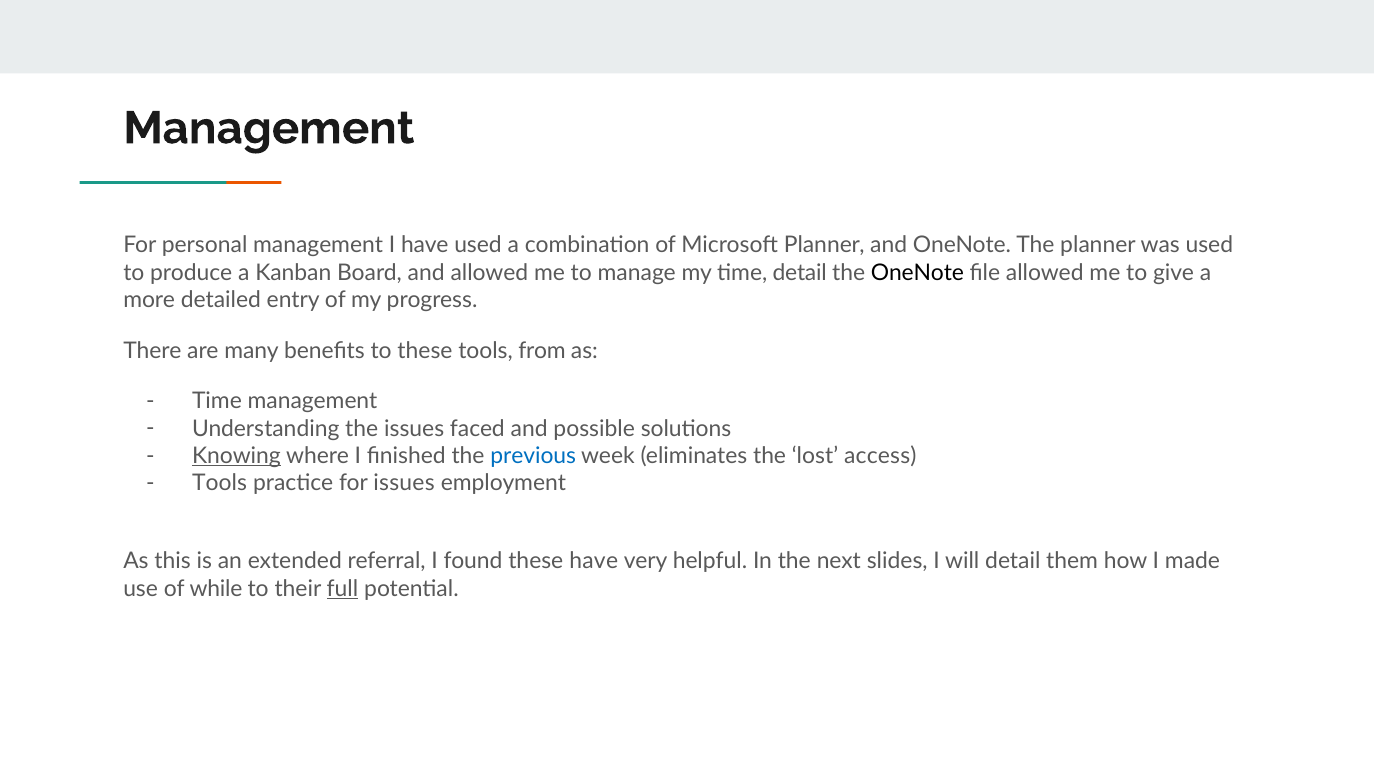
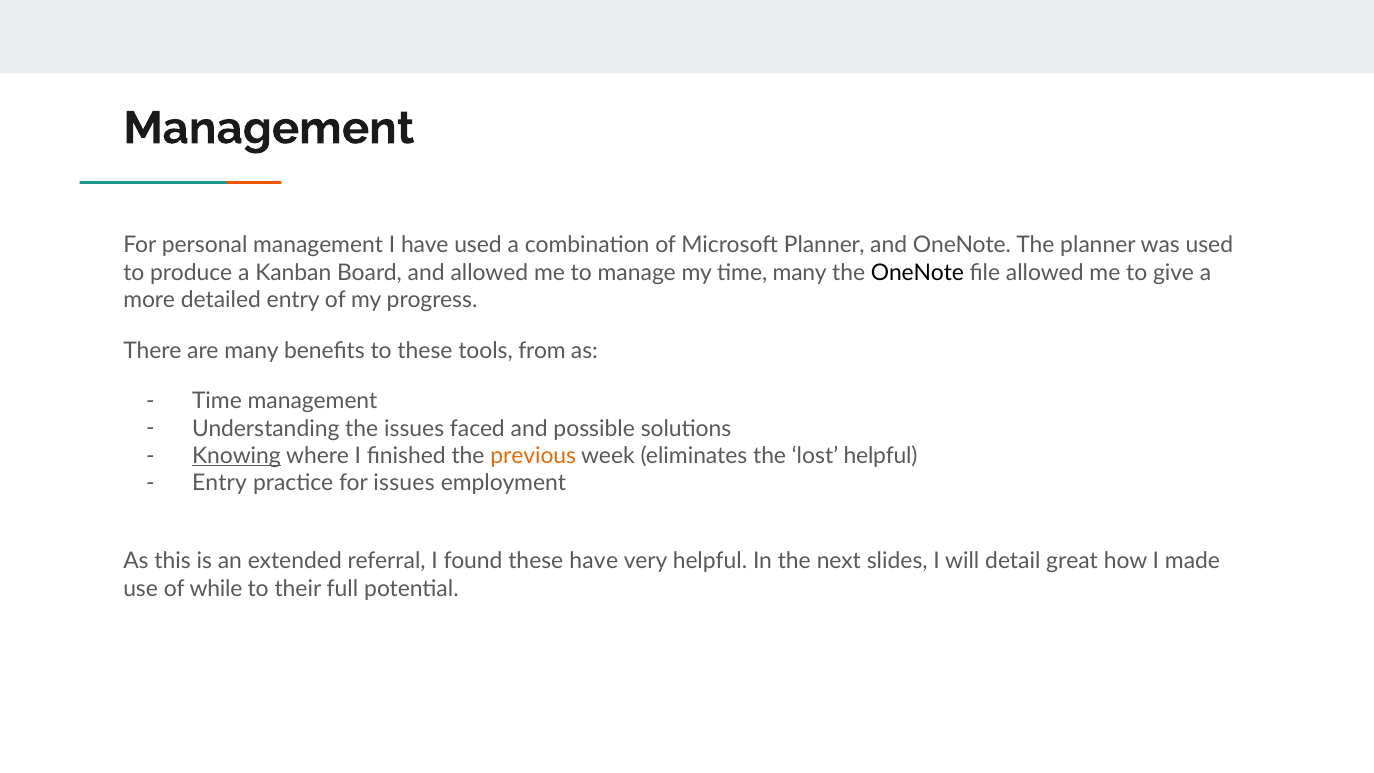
time detail: detail -> many (800, 273)
previous colour: blue -> orange (533, 456)
lost access: access -> helpful (881, 456)
Tools: Tools -> Entry (220, 483)
them: them -> great (1072, 561)
full underline: present -> none (342, 589)
